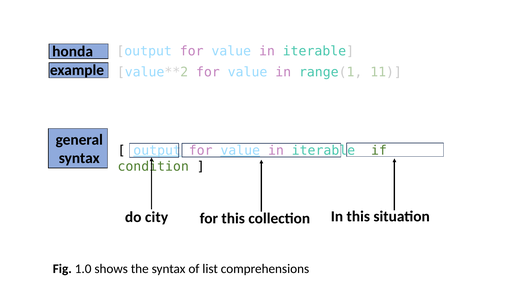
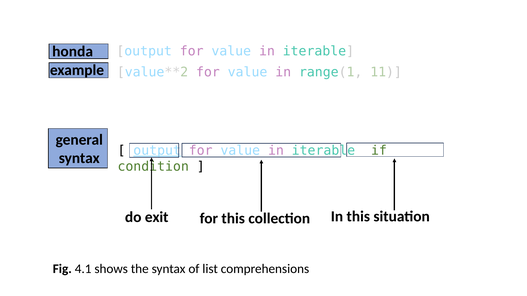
value underline: present -> none (240, 151)
city: city -> exit (157, 217)
1.0: 1.0 -> 4.1 (83, 269)
